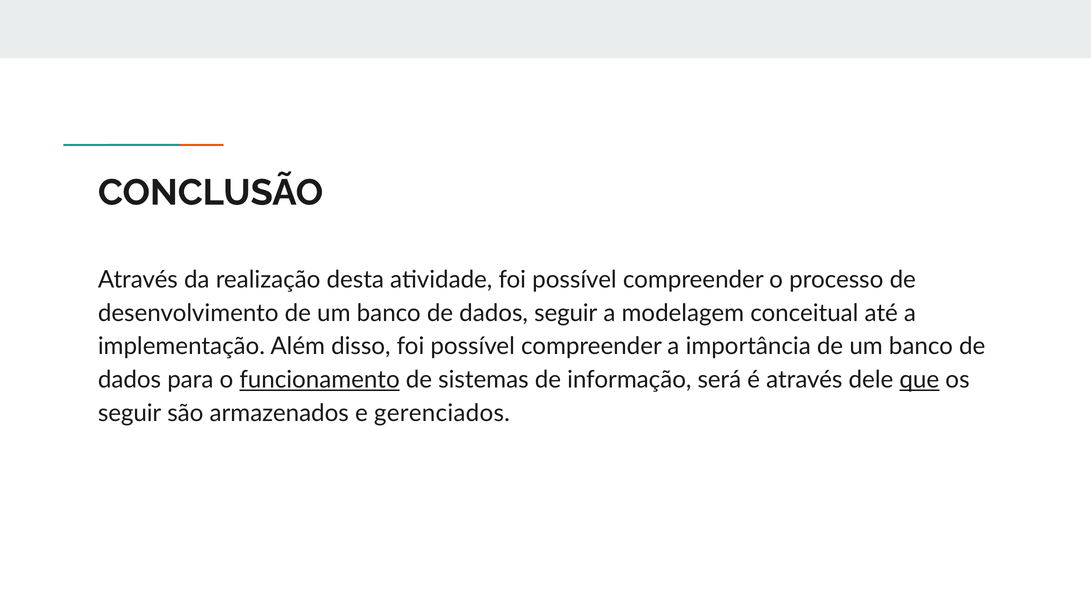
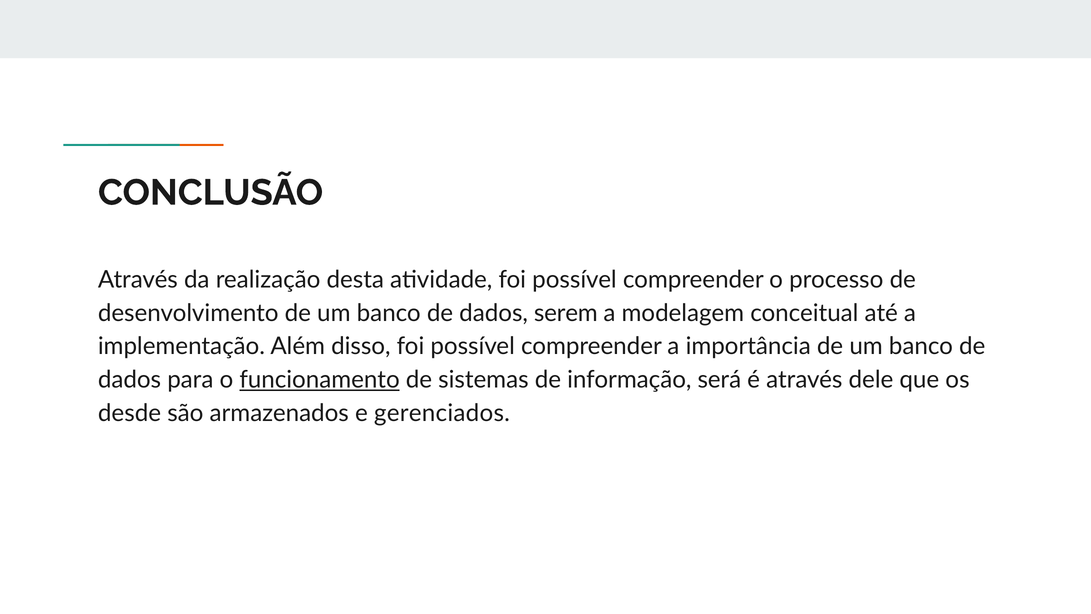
dados seguir: seguir -> serem (566, 313)
que underline: present -> none (919, 380)
seguir: seguir -> desde (130, 413)
